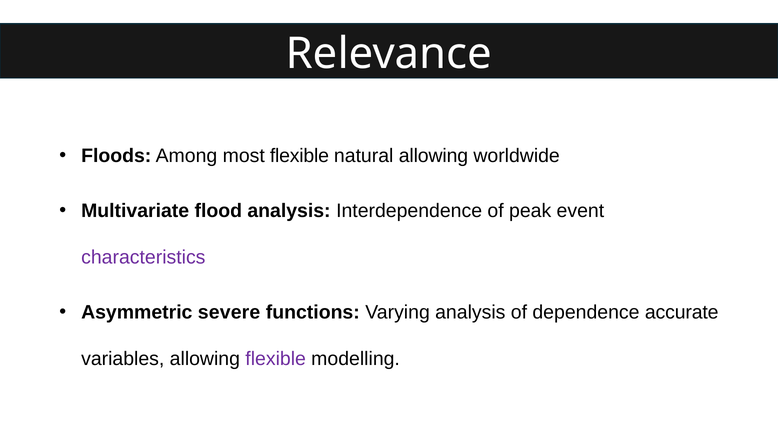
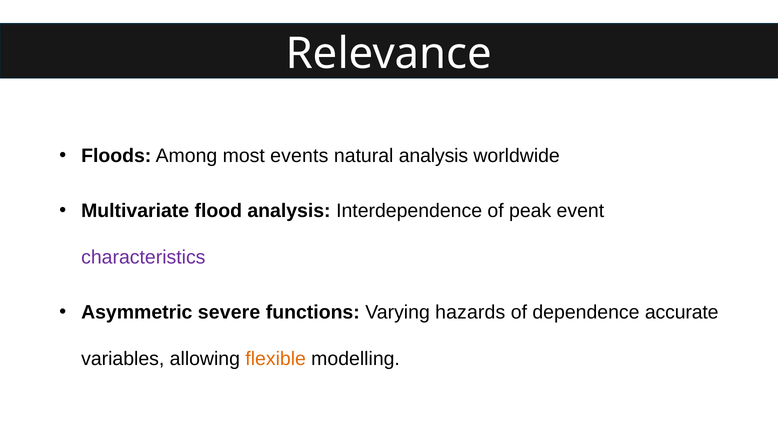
most flexible: flexible -> events (299, 156)
natural allowing: allowing -> analysis (433, 156)
Varying analysis: analysis -> hazards (470, 312)
flexible colour: purple -> orange (276, 359)
